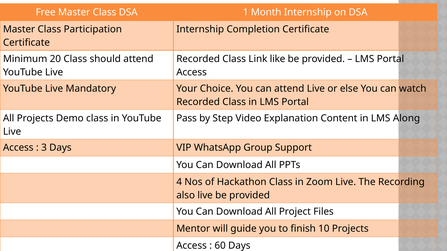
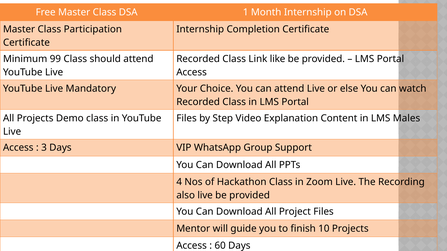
20: 20 -> 99 (55, 59)
Pass: Pass -> Files (187, 118)
Along: Along -> Males (407, 118)
